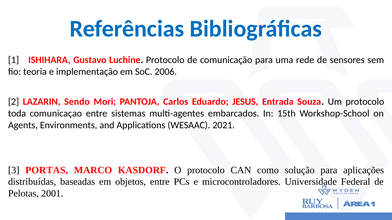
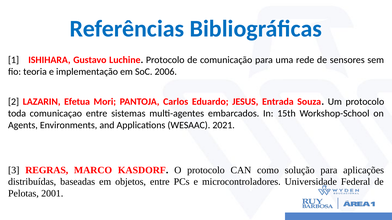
Sendo: Sendo -> Efetua (77, 102)
PORTAS: PORTAS -> REGRAS (47, 170)
